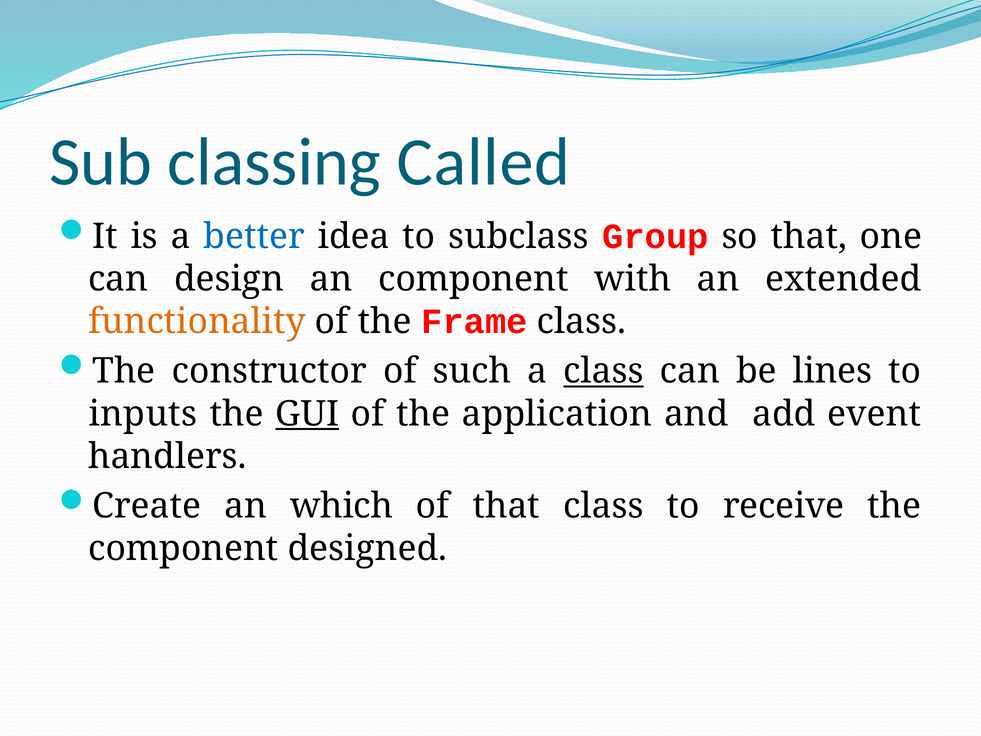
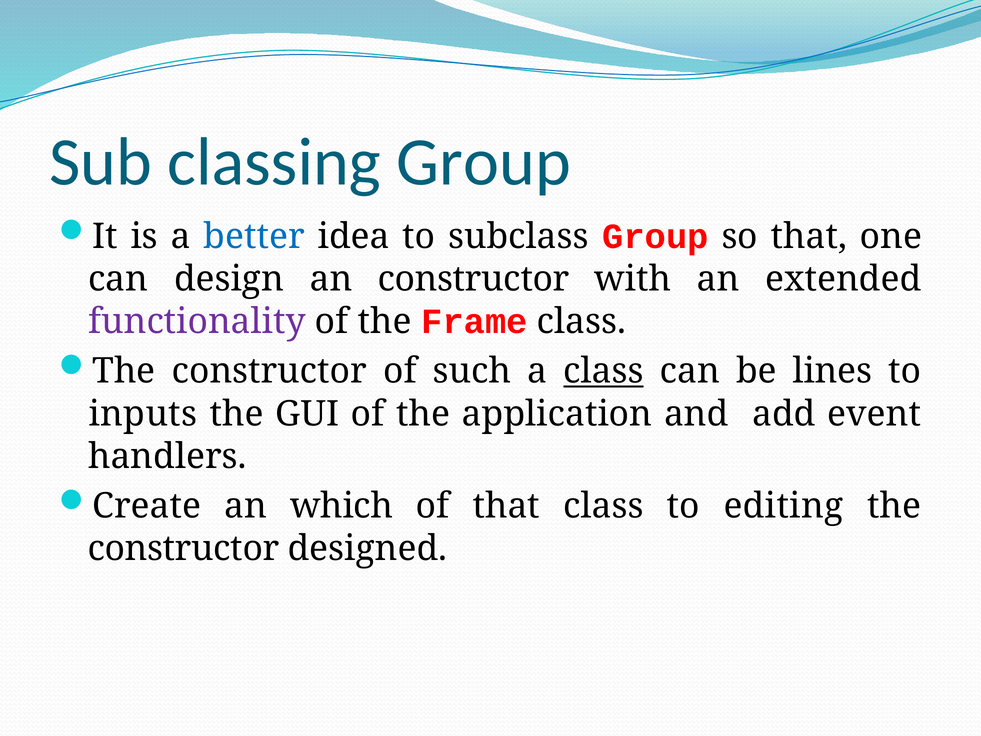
classing Called: Called -> Group (484, 162)
an component: component -> constructor (473, 279)
functionality colour: orange -> purple (197, 321)
GUI underline: present -> none (307, 414)
receive: receive -> editing (783, 506)
component: component -> constructor (183, 549)
